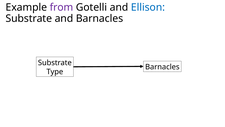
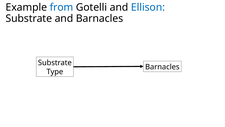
from colour: purple -> blue (62, 7)
